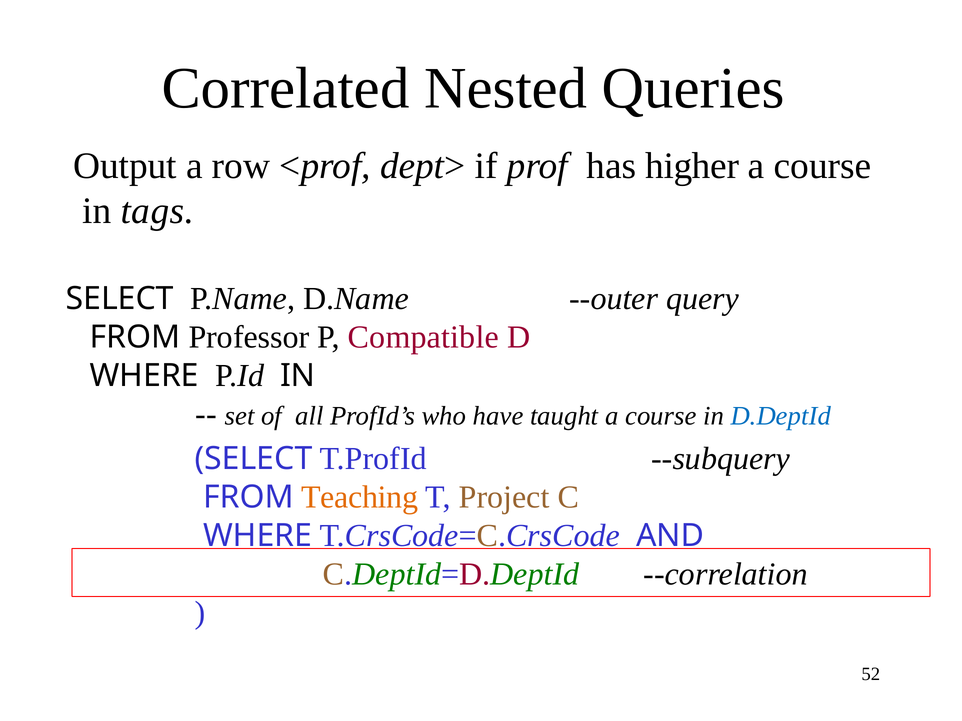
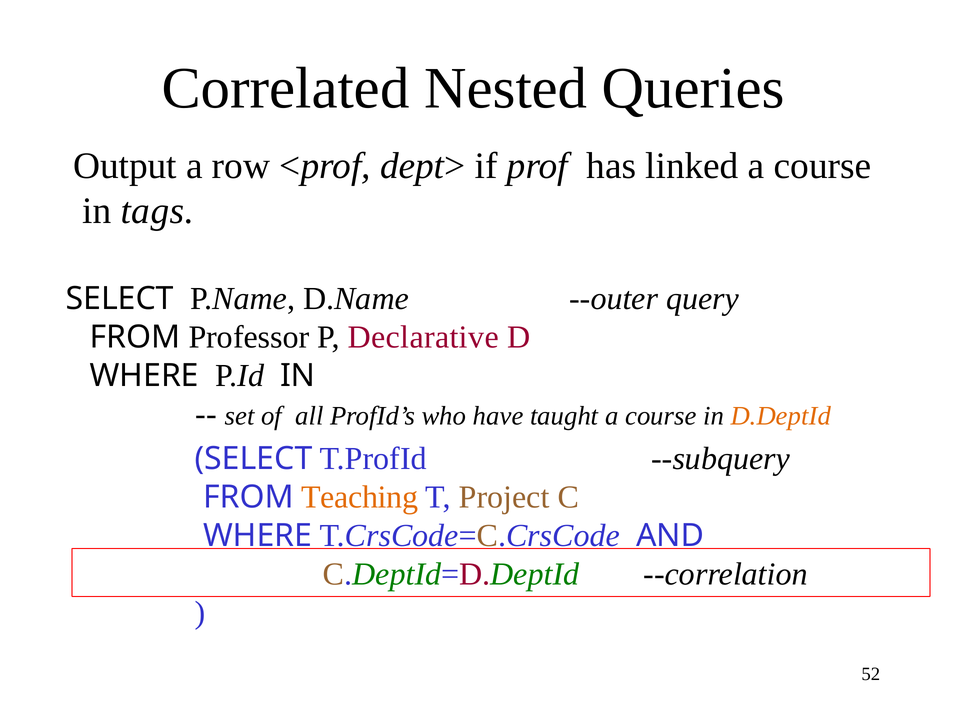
higher: higher -> linked (692, 166)
Compatible: Compatible -> Declarative (423, 337)
D.DeptId colour: blue -> orange (781, 416)
